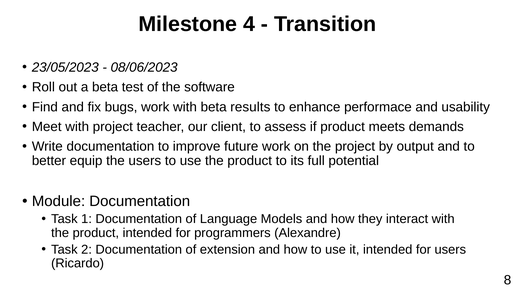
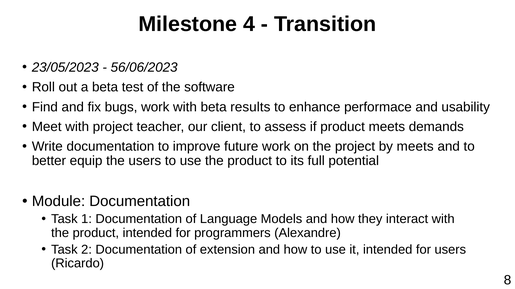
08/06/2023: 08/06/2023 -> 56/06/2023 (144, 68)
by output: output -> meets (415, 147)
